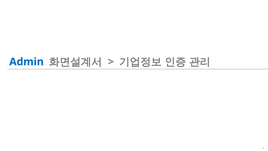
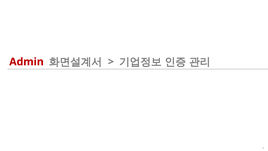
Admin colour: blue -> red (26, 62)
